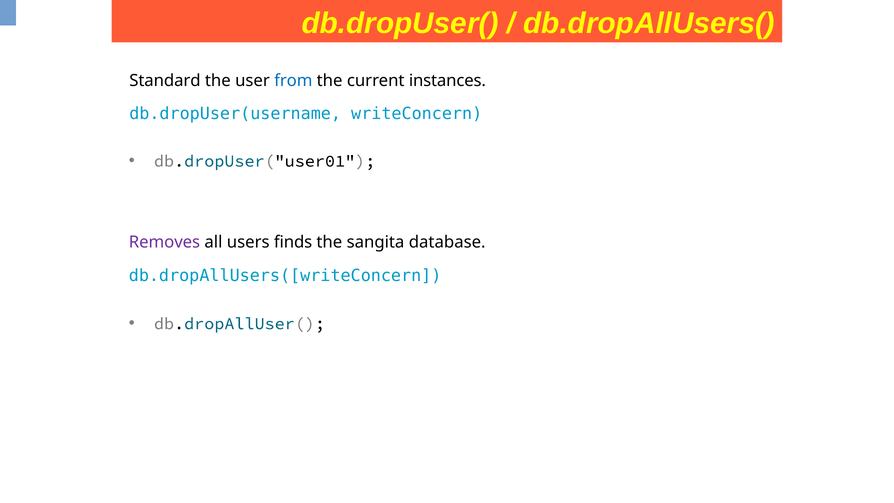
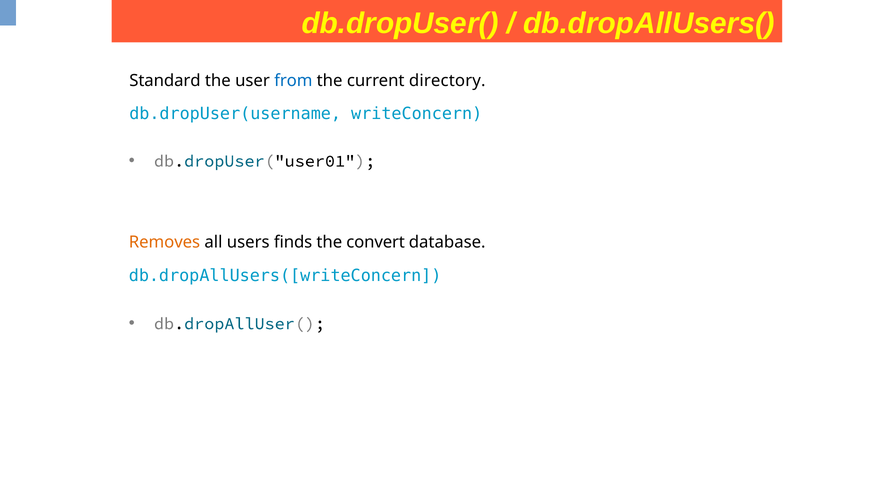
instances: instances -> directory (447, 81)
Removes colour: purple -> orange (164, 242)
sangita: sangita -> convert (376, 242)
